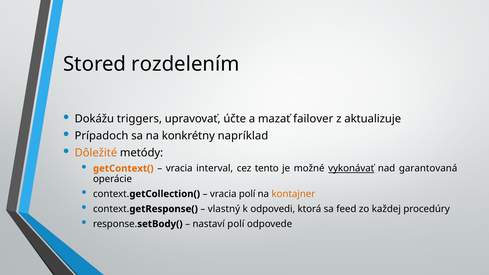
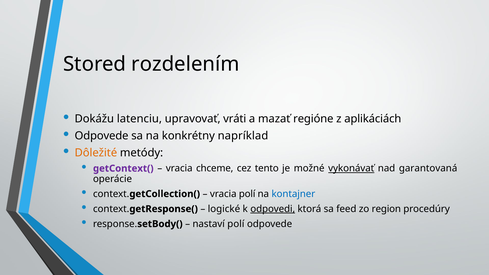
triggers: triggers -> latenciu (139, 119)
účte: účte -> vráti (235, 119)
failover: failover -> regióne (313, 119)
aktualizuje: aktualizuje -> aplikáciách (373, 119)
Prípadoch: Prípadoch -> Odpovede (102, 136)
getContext( colour: orange -> purple (123, 168)
interval: interval -> chceme (215, 168)
kontajner colour: orange -> blue (293, 194)
vlastný: vlastný -> logické (224, 209)
odpovedi underline: none -> present (273, 209)
každej: každej -> region (386, 209)
